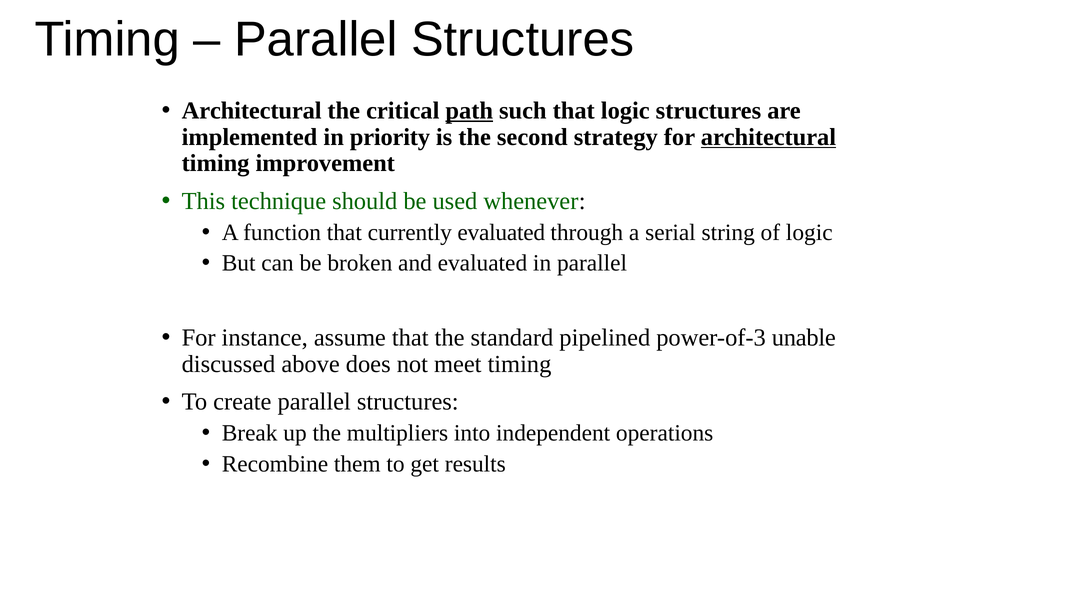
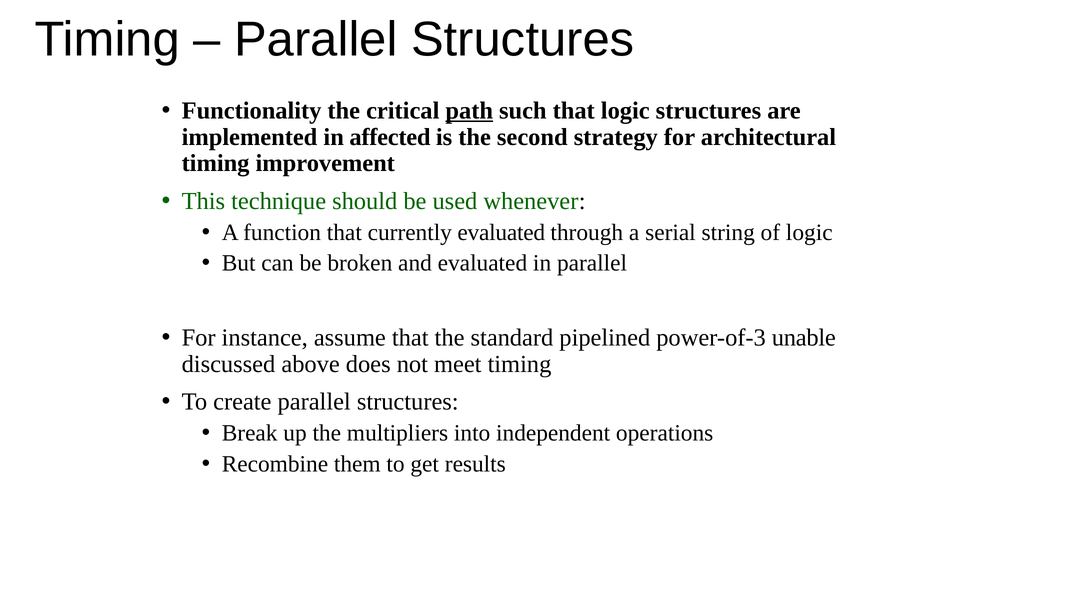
Architectural: Architectural -> Functionality (252, 111)
priority: priority -> affected (390, 137)
architectural underline: present -> none (768, 137)
